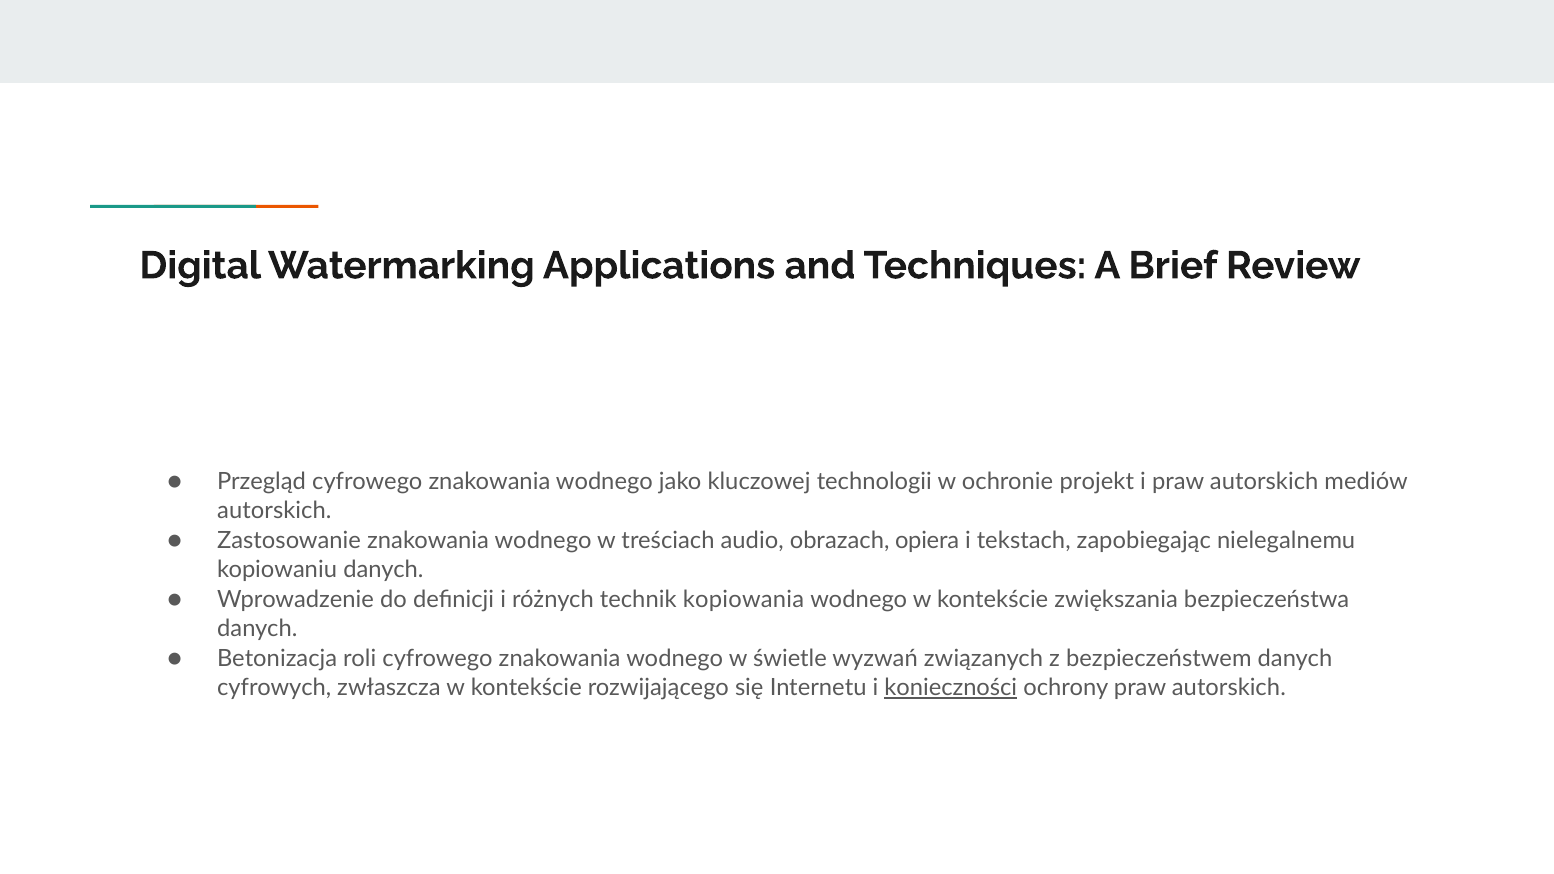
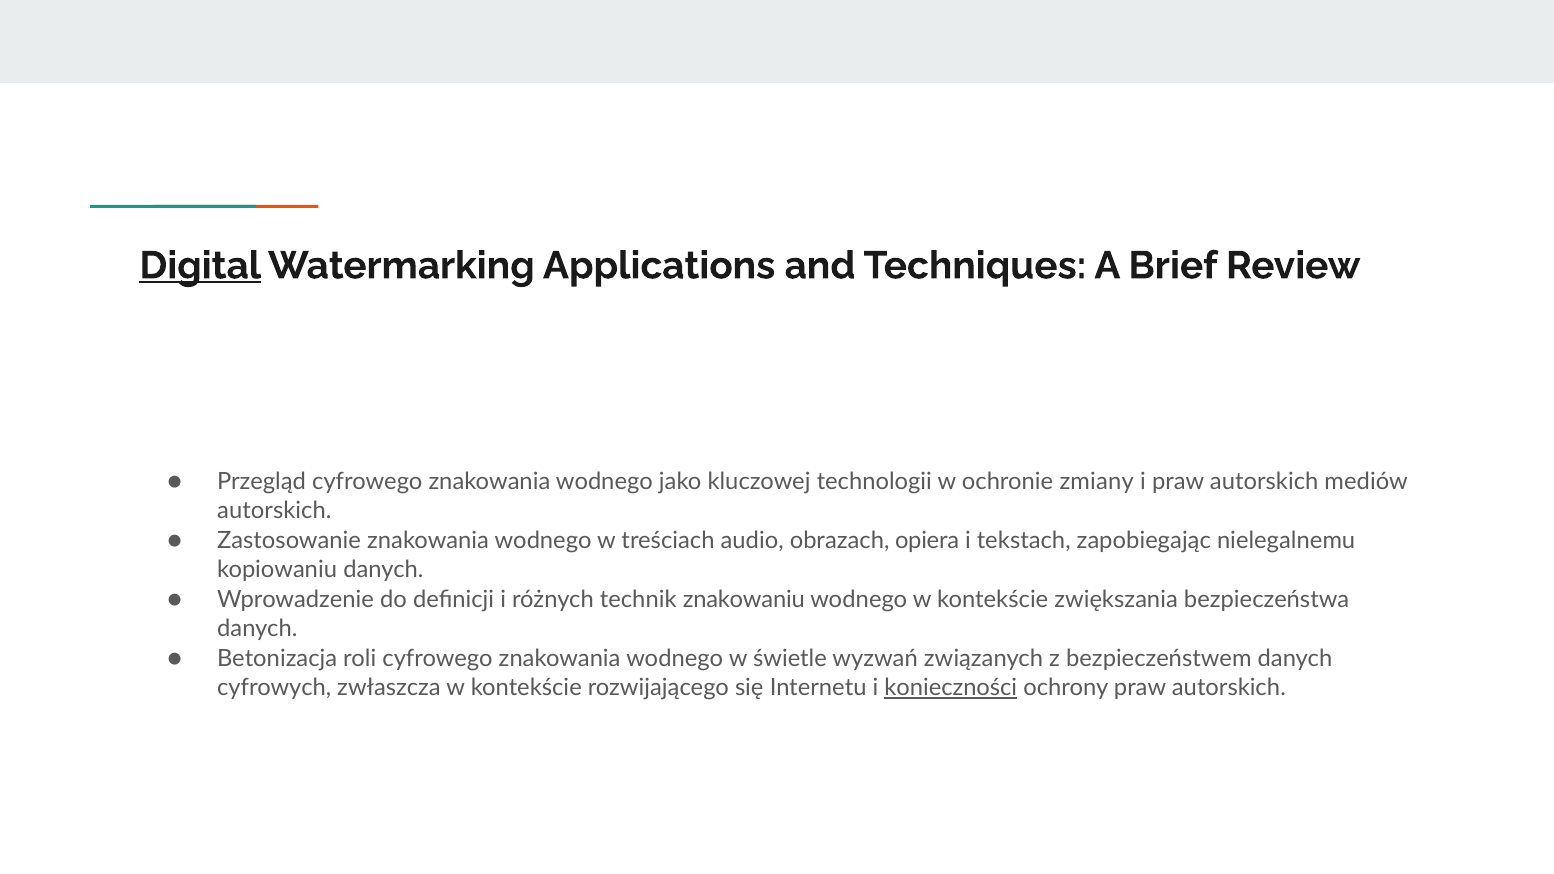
Digital underline: none -> present (200, 266)
projekt: projekt -> zmiany (1097, 482)
kopiowania: kopiowania -> znakowaniu (744, 600)
